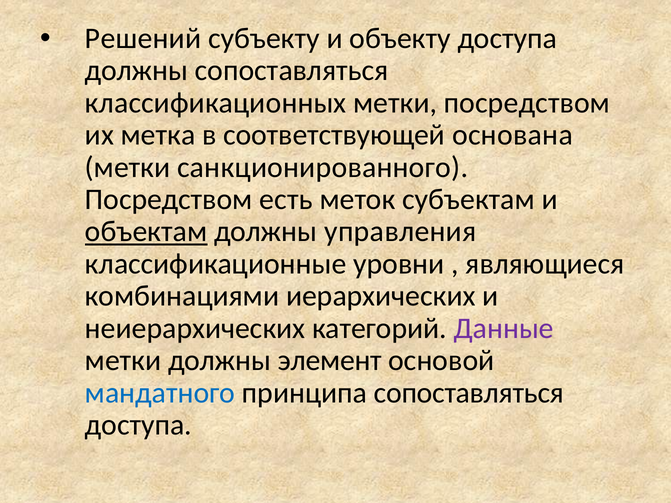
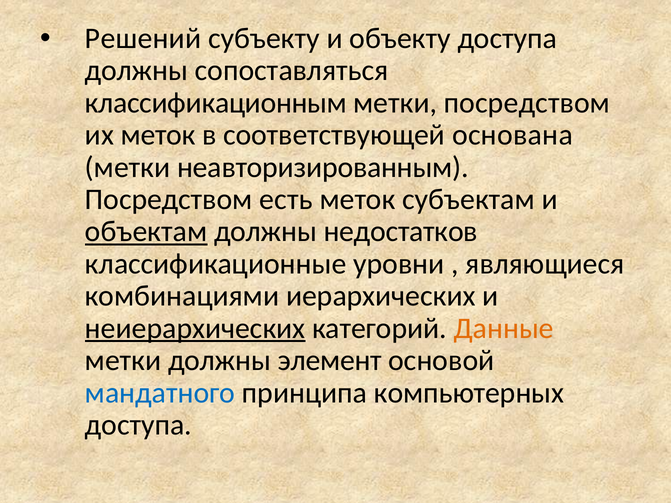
классификационных: классификационных -> классификационным (216, 103)
их метка: метка -> меток (158, 135)
санкционированного: санкционированного -> неавторизированным (323, 167)
управления: управления -> недостатков (401, 232)
неиерархических underline: none -> present (195, 328)
Данные colour: purple -> orange (504, 328)
принципа сопоставляться: сопоставляться -> компьютерных (469, 393)
